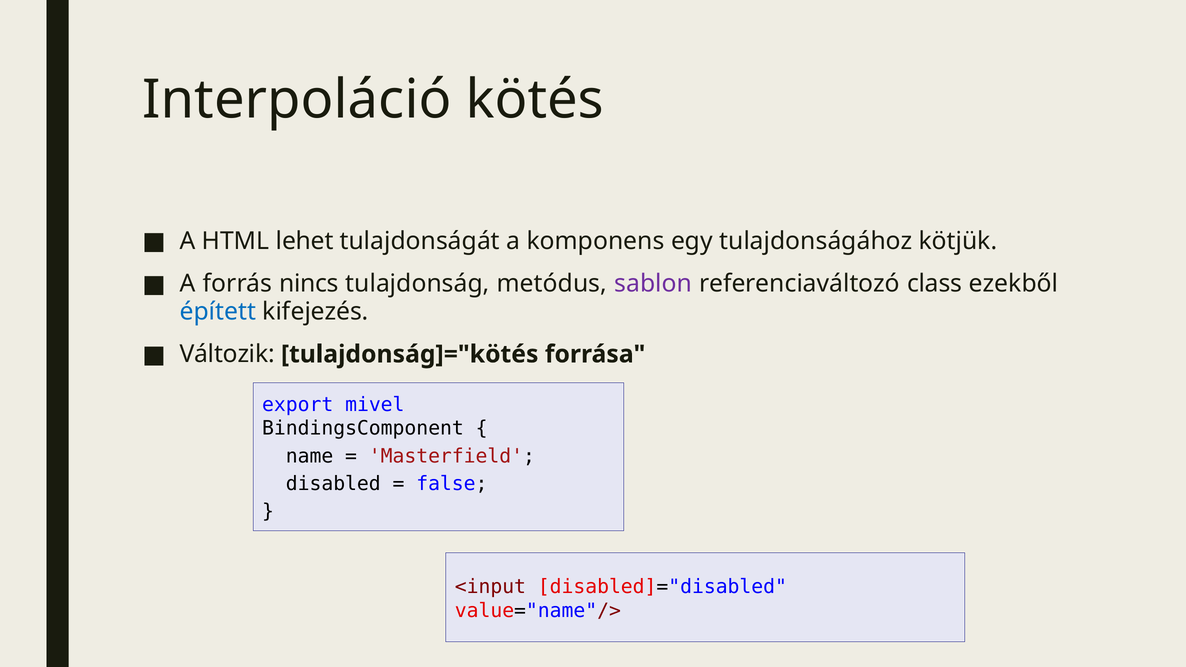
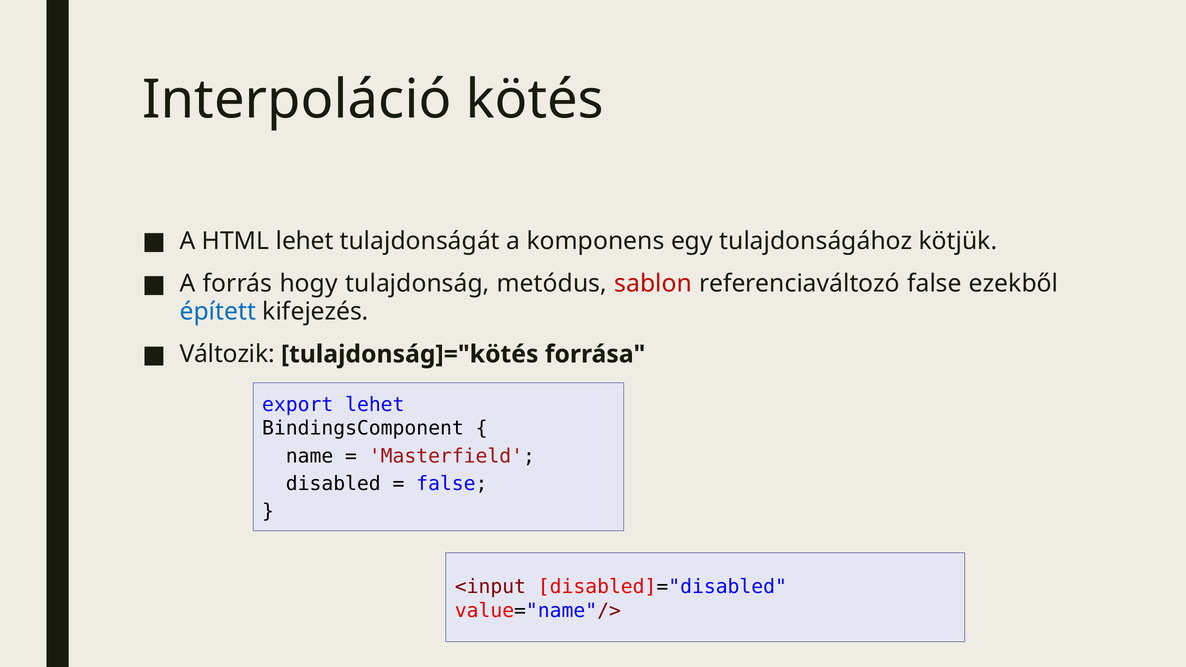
nincs: nincs -> hogy (309, 284)
sablon colour: purple -> red (653, 284)
referenciaváltozó class: class -> false (935, 284)
export mivel: mivel -> lehet (375, 405)
